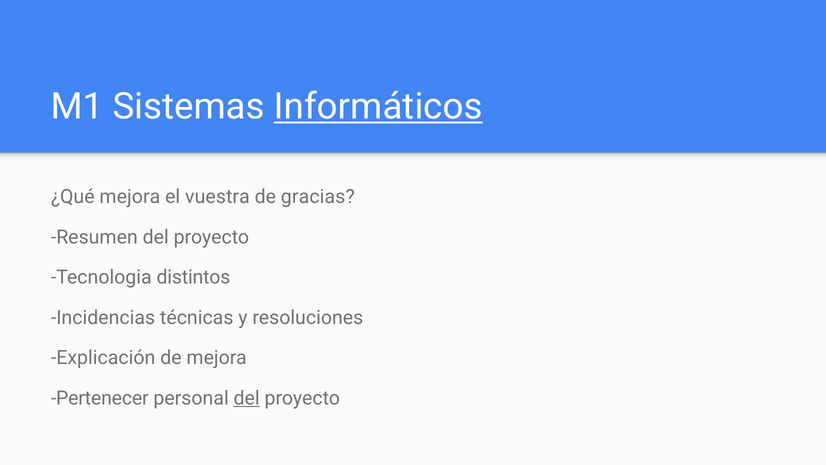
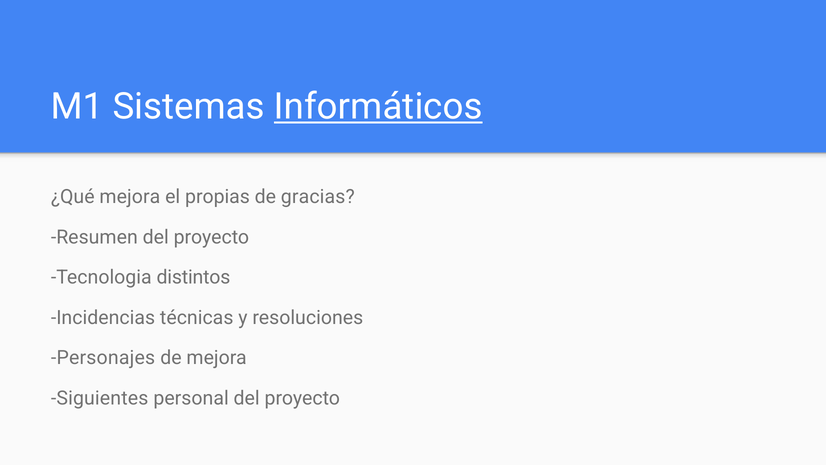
vuestra: vuestra -> propias (217, 197)
Explicación: Explicación -> Personajes (103, 358)
Pertenecer: Pertenecer -> Siguientes (100, 398)
del underline: present -> none (247, 398)
